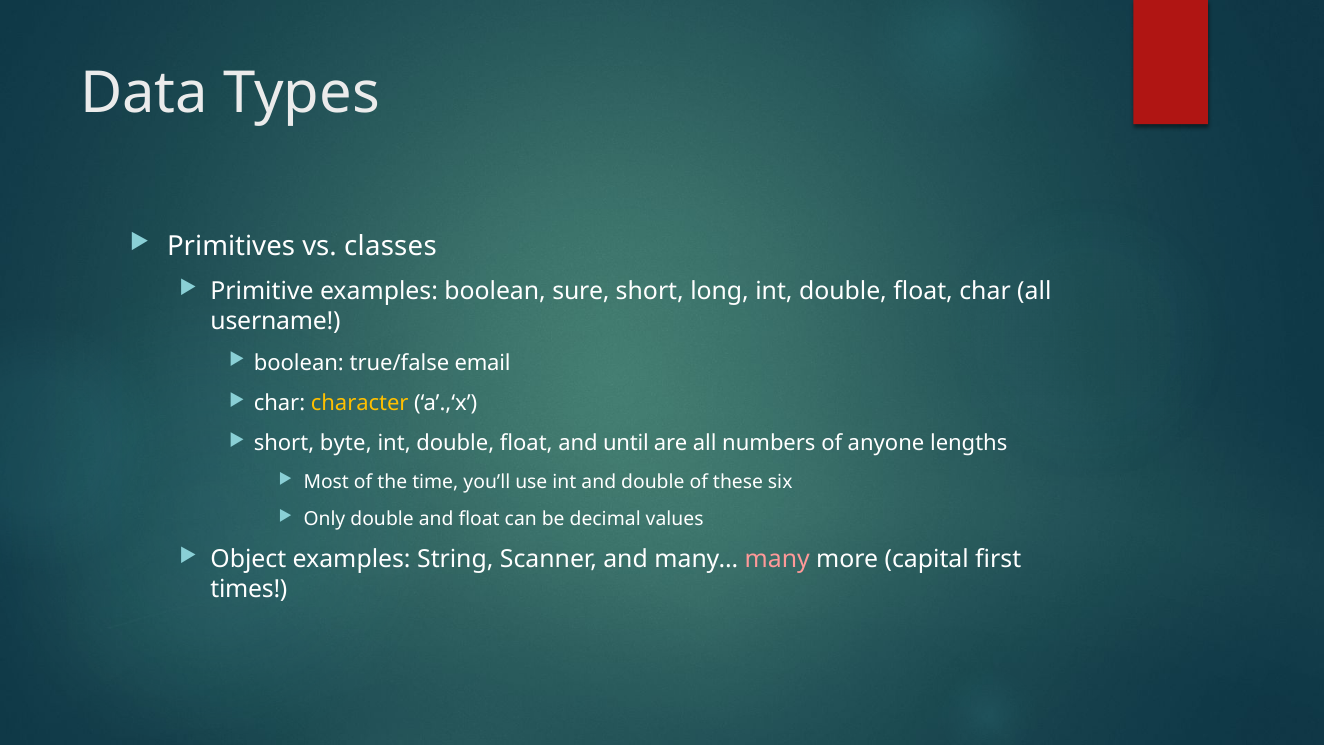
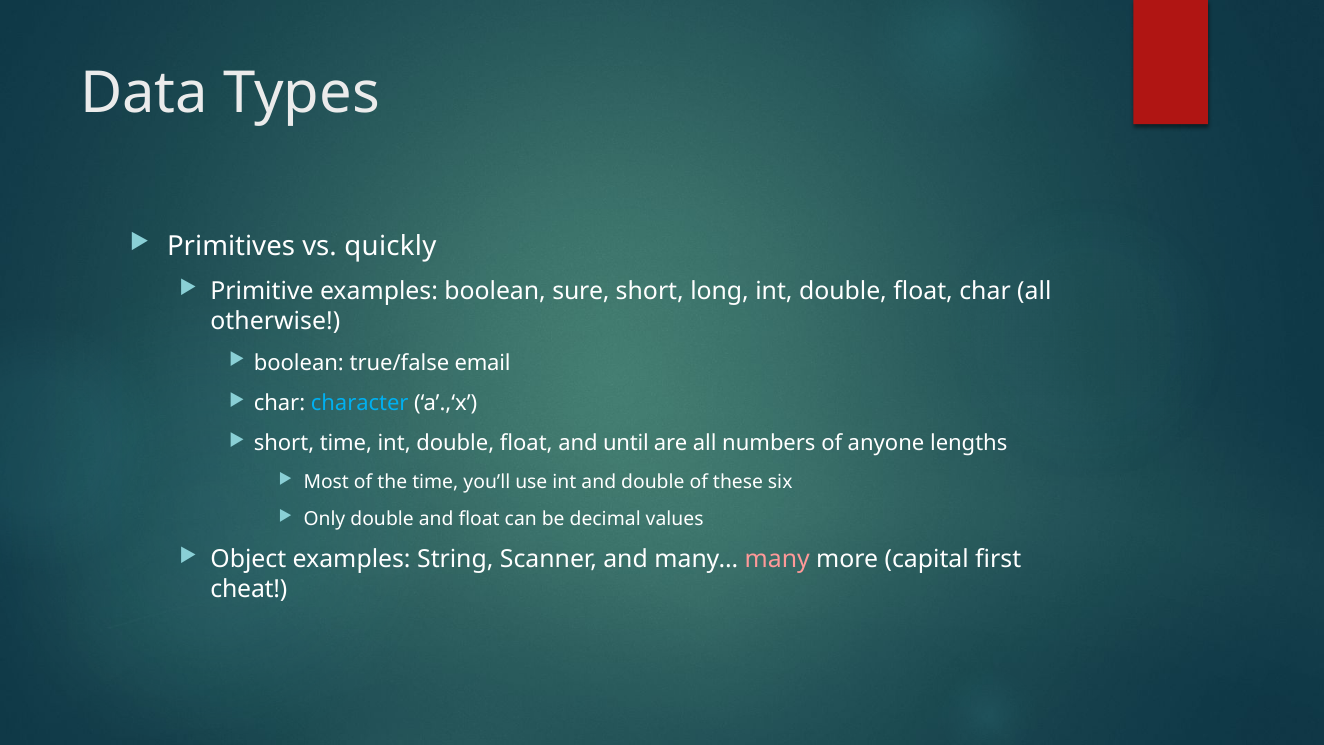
classes: classes -> quickly (390, 246)
username: username -> otherwise (275, 321)
character colour: yellow -> light blue (360, 403)
short byte: byte -> time (346, 444)
times: times -> cheat (249, 589)
